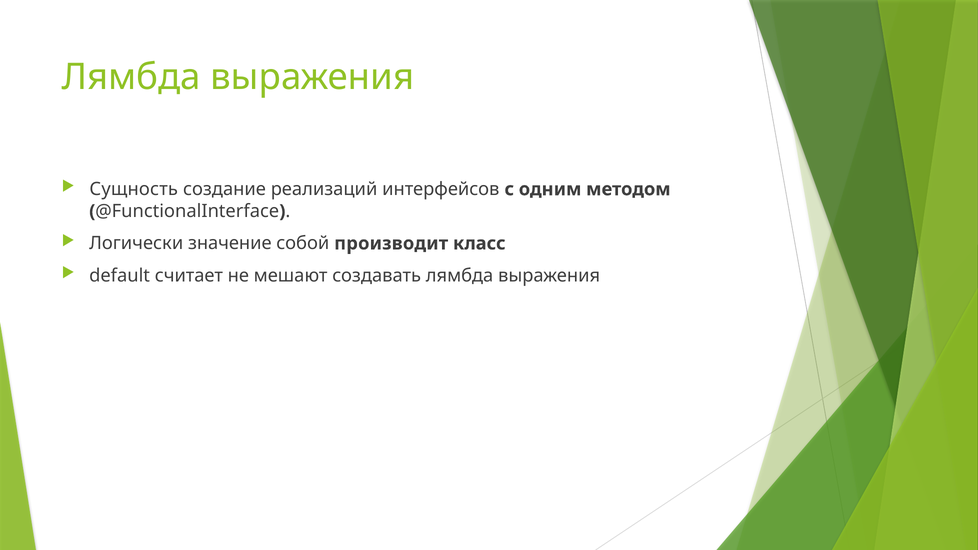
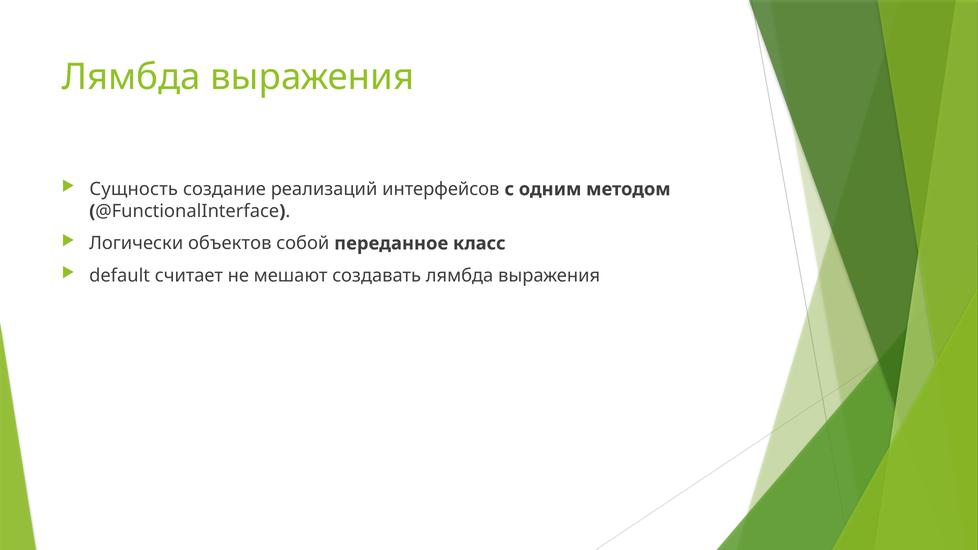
значение: значение -> объектов (230, 243)
производит: производит -> переданное (391, 243)
